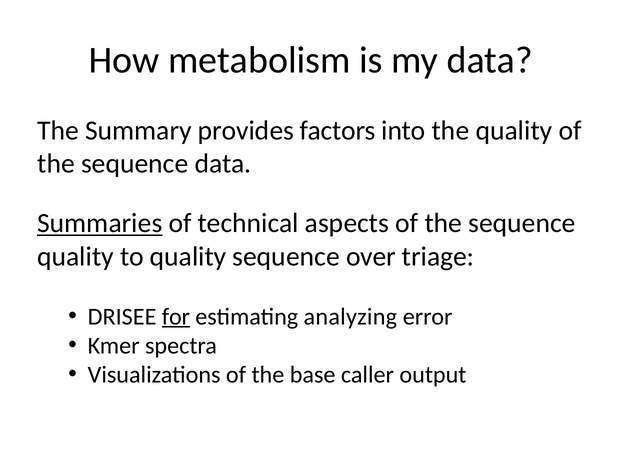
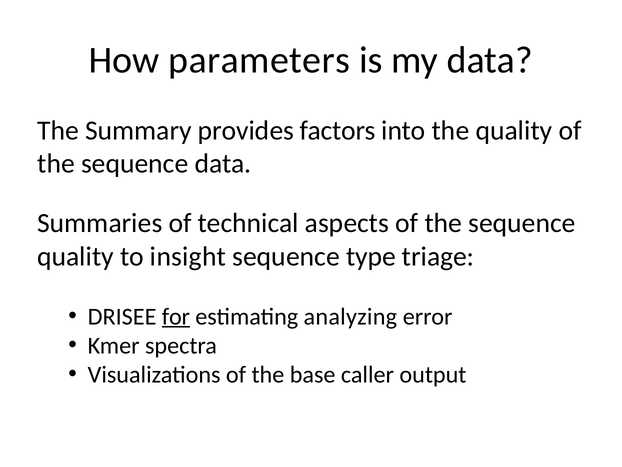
metabolism: metabolism -> parameters (259, 60)
Summaries underline: present -> none (100, 223)
to quality: quality -> insight (188, 256)
over: over -> type (371, 256)
